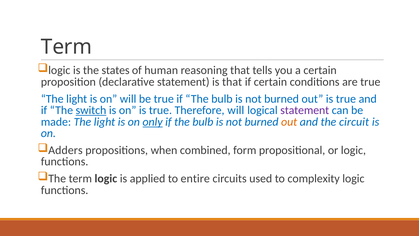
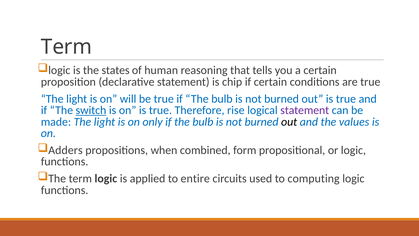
is that: that -> chip (232, 82)
Therefore will: will -> rise (236, 110)
only underline: present -> none (153, 122)
out colour: orange -> black (289, 122)
circuit: circuit -> values (354, 122)
complexity: complexity -> computing (314, 178)
